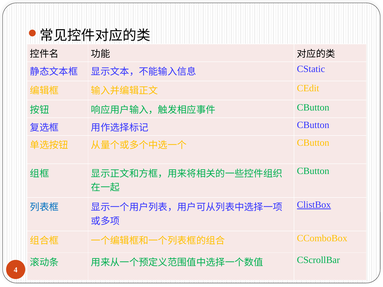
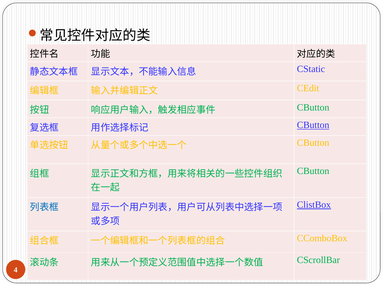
CButton underline: none -> present (313, 125)
